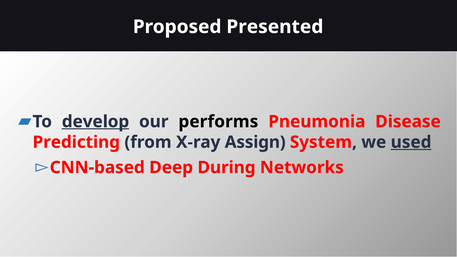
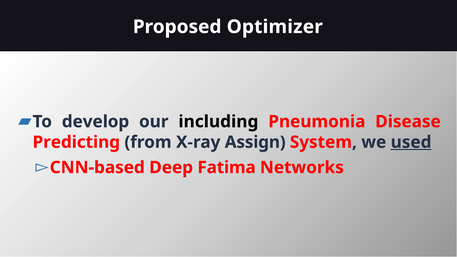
Presented: Presented -> Optimizer (275, 27)
develop underline: present -> none (96, 122)
performs: performs -> including (218, 122)
During: During -> Fatima (227, 168)
